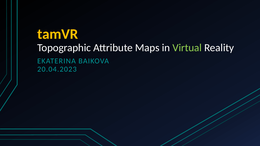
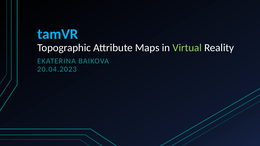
tamVR colour: yellow -> light blue (58, 34)
